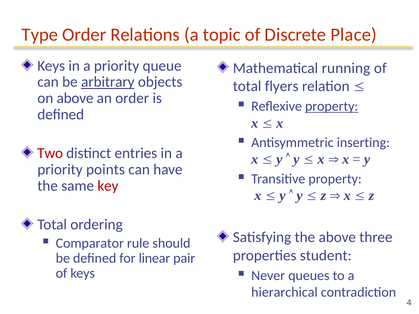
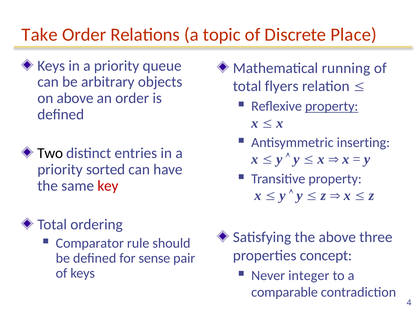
Type: Type -> Take (40, 35)
arbitrary underline: present -> none (108, 82)
Two colour: red -> black (50, 153)
points: points -> sorted (106, 170)
student: student -> concept (326, 256)
linear: linear -> sense (154, 258)
queues: queues -> integer (309, 276)
hierarchical: hierarchical -> comparable (285, 293)
